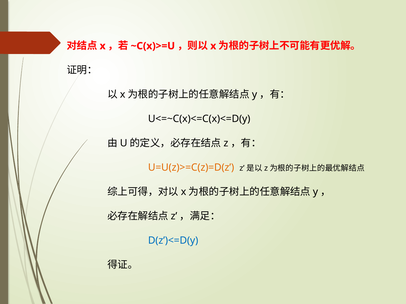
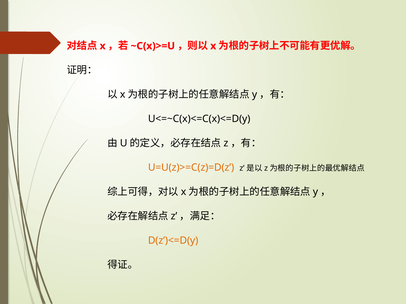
D(z’)<=D(y colour: blue -> orange (173, 241)
